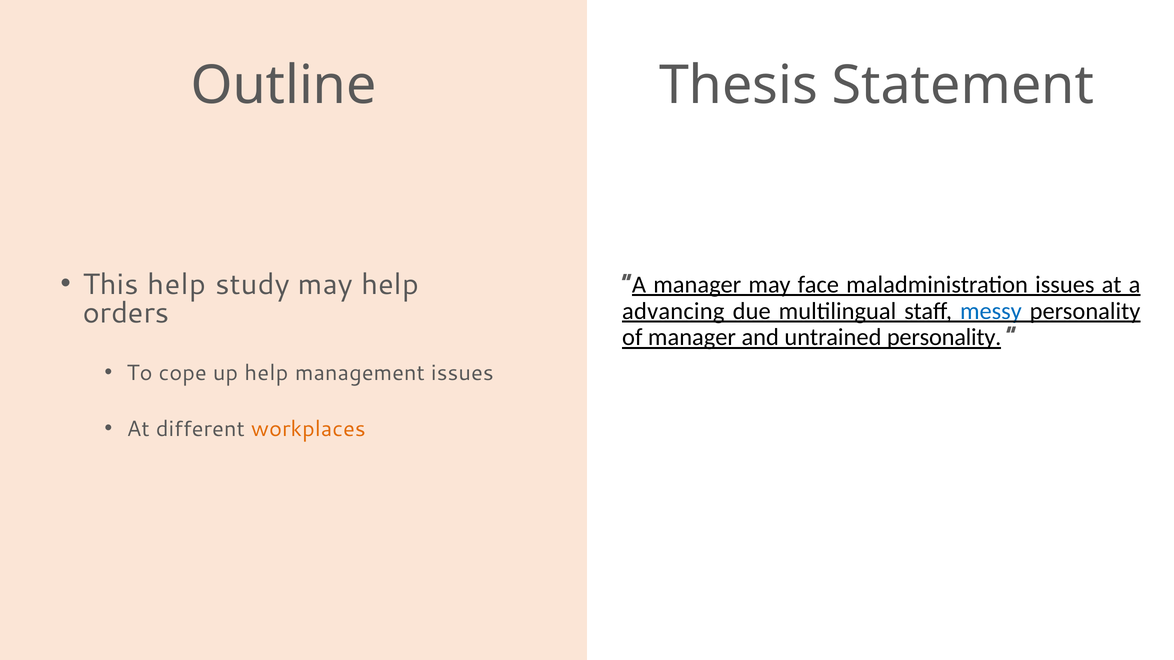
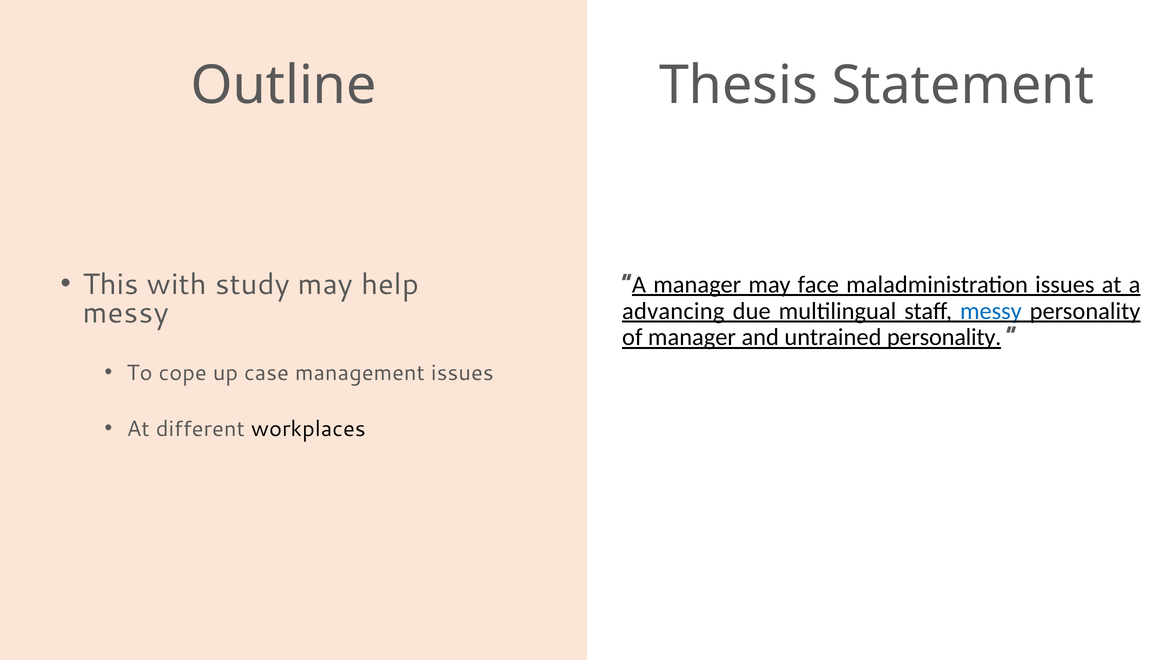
This help: help -> with (177, 285)
orders: orders -> messy (126, 313)
up help: help -> case (266, 373)
workplaces colour: orange -> black (308, 429)
